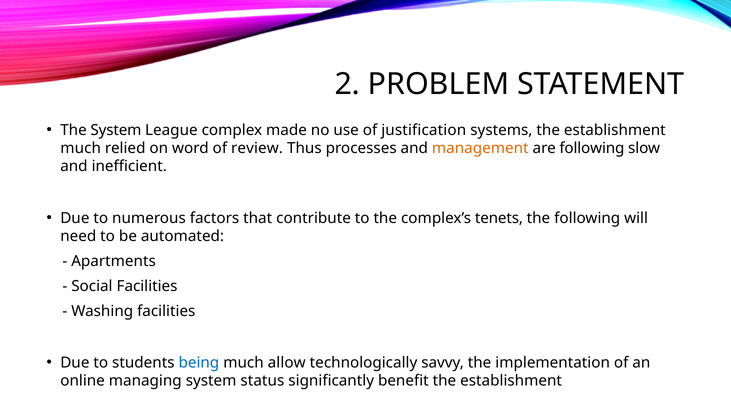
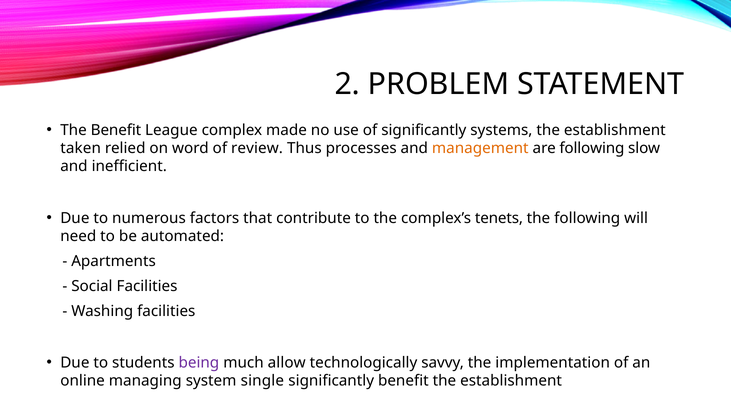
The System: System -> Benefit (116, 130)
of justification: justification -> significantly (424, 130)
much: much -> taken (81, 148)
being colour: blue -> purple (199, 363)
status: status -> single (262, 381)
